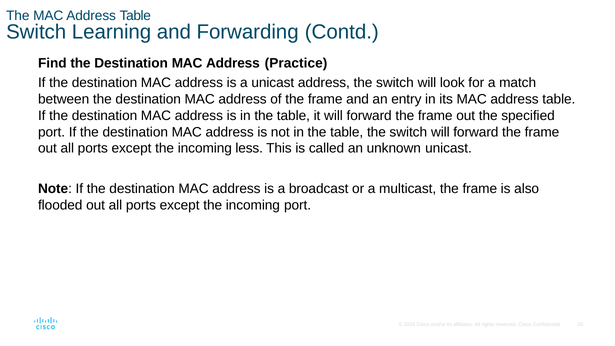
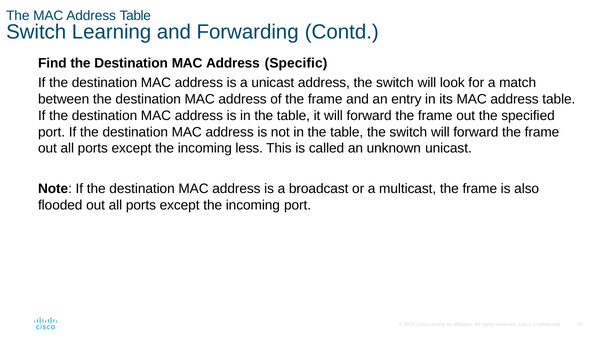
Practice: Practice -> Specific (296, 63)
